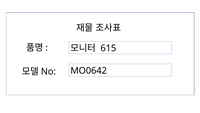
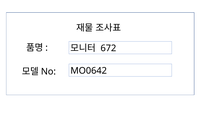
615: 615 -> 672 (108, 48)
